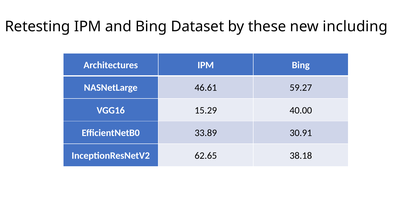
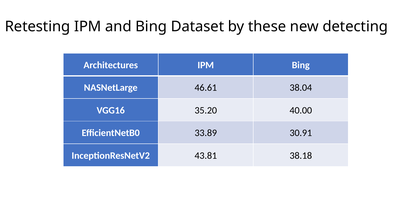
including: including -> detecting (355, 27)
59.27: 59.27 -> 38.04 (301, 88)
15.29: 15.29 -> 35.20 (206, 110)
62.65: 62.65 -> 43.81 (206, 156)
